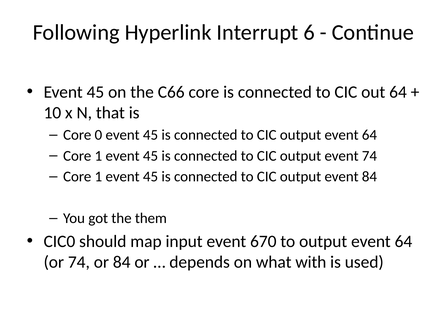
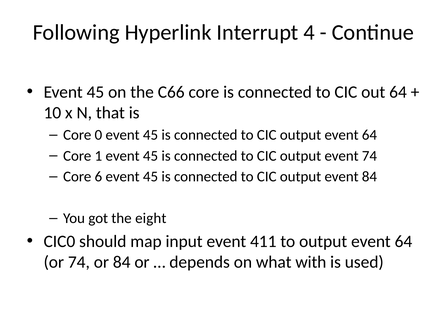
6: 6 -> 4 (309, 32)
1: 1 -> 6 (98, 177)
them: them -> eight (151, 218)
670: 670 -> 411 (263, 241)
